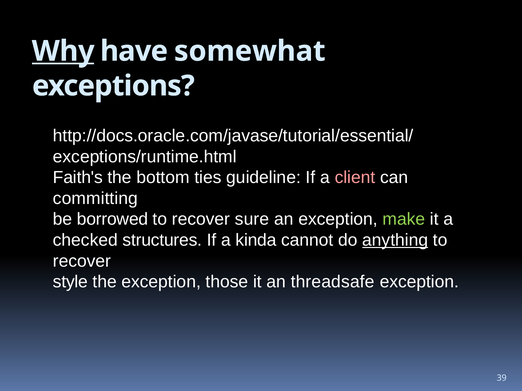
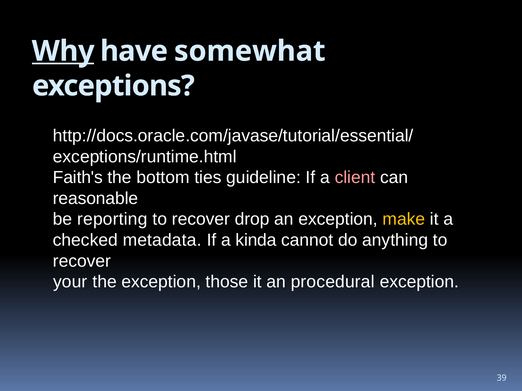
committing: committing -> reasonable (96, 199)
borrowed: borrowed -> reporting (112, 220)
sure: sure -> drop (252, 220)
make colour: light green -> yellow (404, 220)
structures: structures -> metadata (162, 240)
anything underline: present -> none (395, 240)
style: style -> your (70, 282)
threadsafe: threadsafe -> procedural (333, 282)
